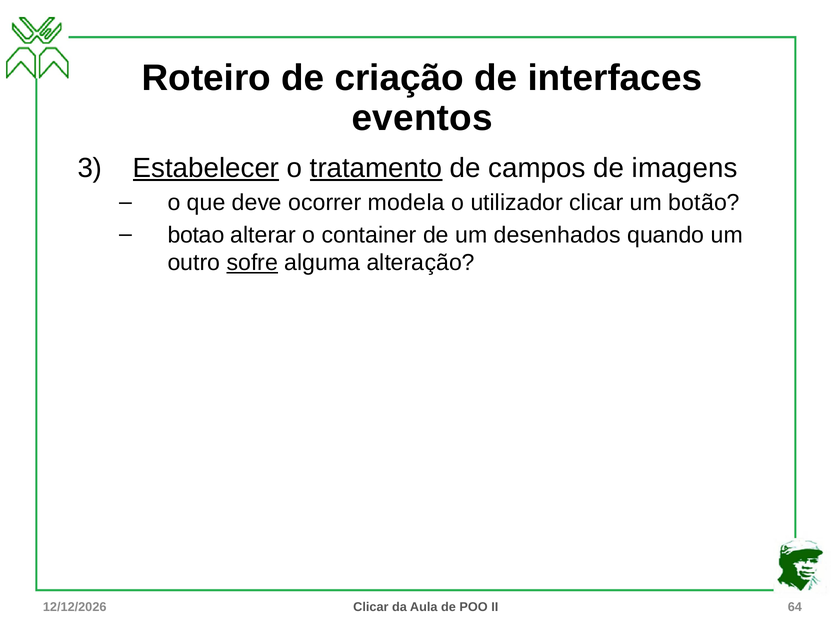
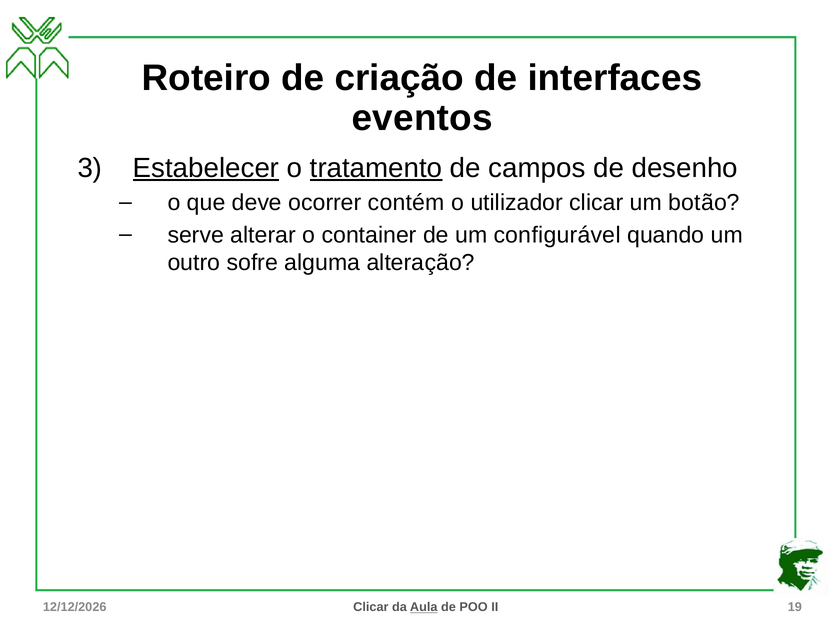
imagens: imagens -> desenho (685, 168)
modela: modela -> contém (406, 203)
botao: botao -> serve (196, 235)
desenhados: desenhados -> configurável (557, 235)
sofre underline: present -> none (252, 263)
Aula underline: none -> present (424, 608)
64: 64 -> 19 (795, 608)
